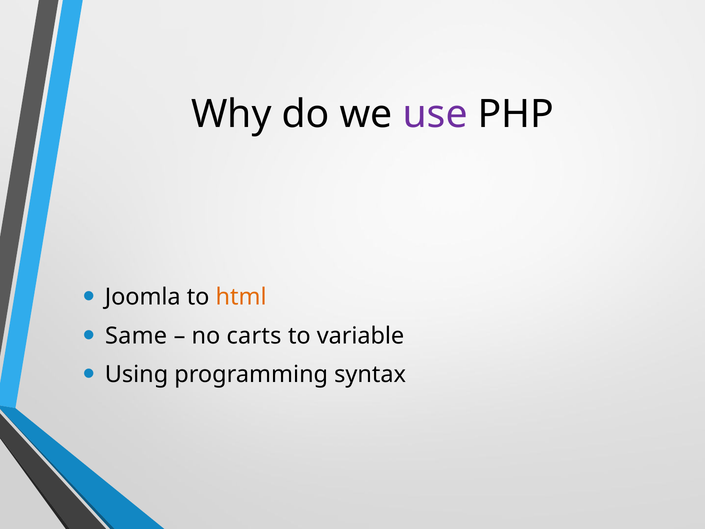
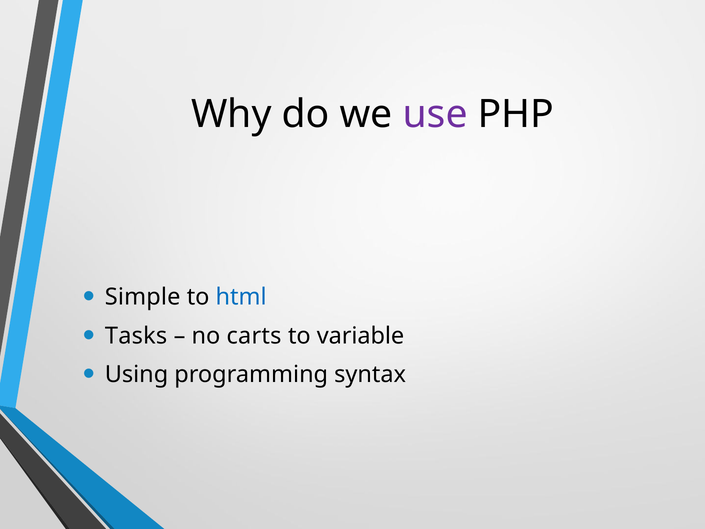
Joomla: Joomla -> Simple (143, 297)
html colour: orange -> blue (241, 297)
Same: Same -> Tasks (136, 336)
